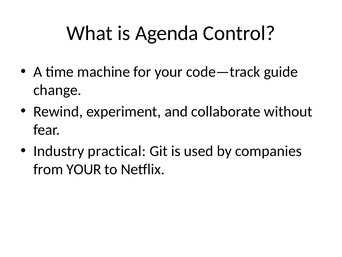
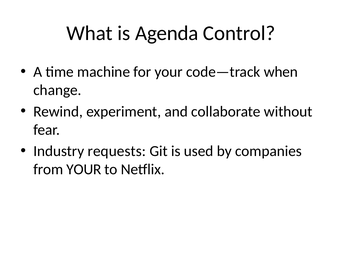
guide: guide -> when (281, 72)
practical: practical -> requests (117, 151)
